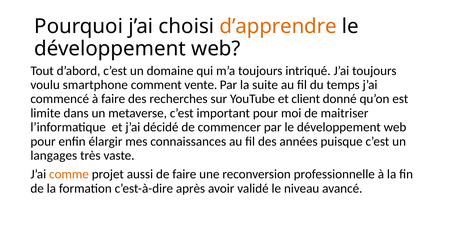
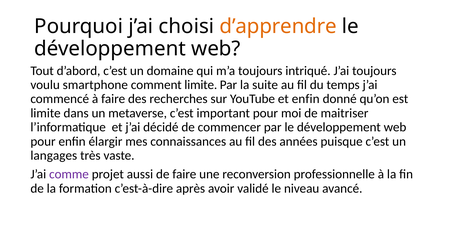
comment vente: vente -> limite (201, 85)
et client: client -> enfin (306, 99)
comme colour: orange -> purple (69, 175)
